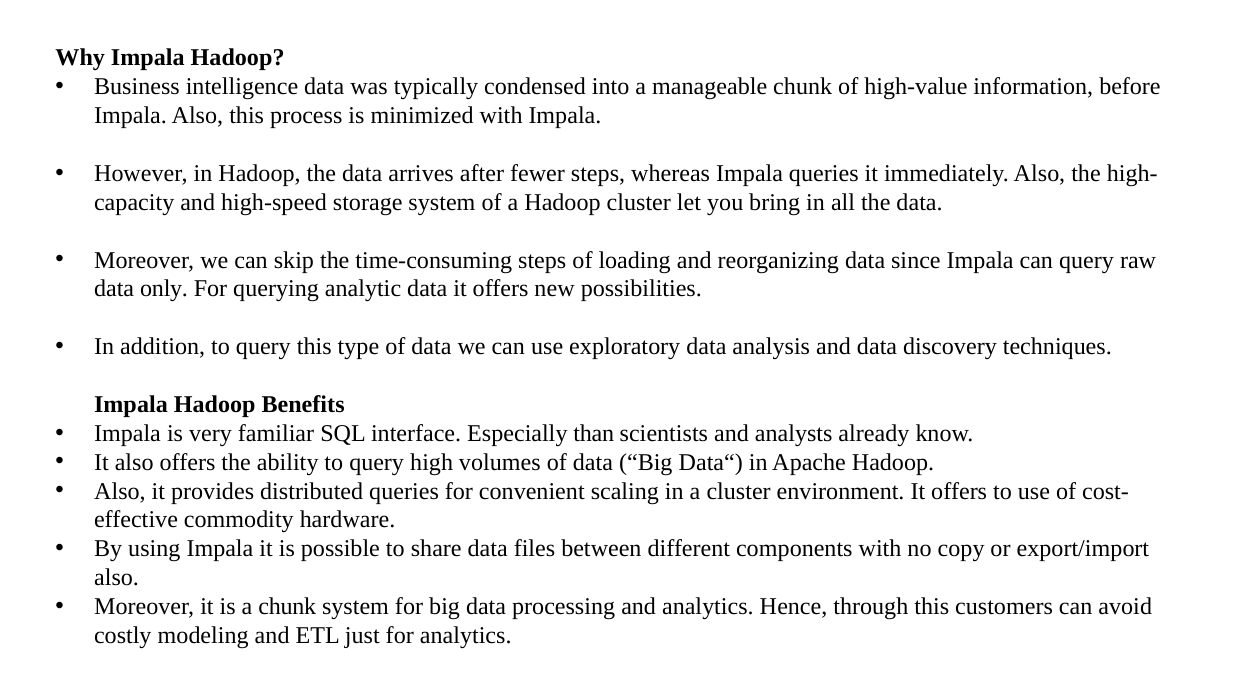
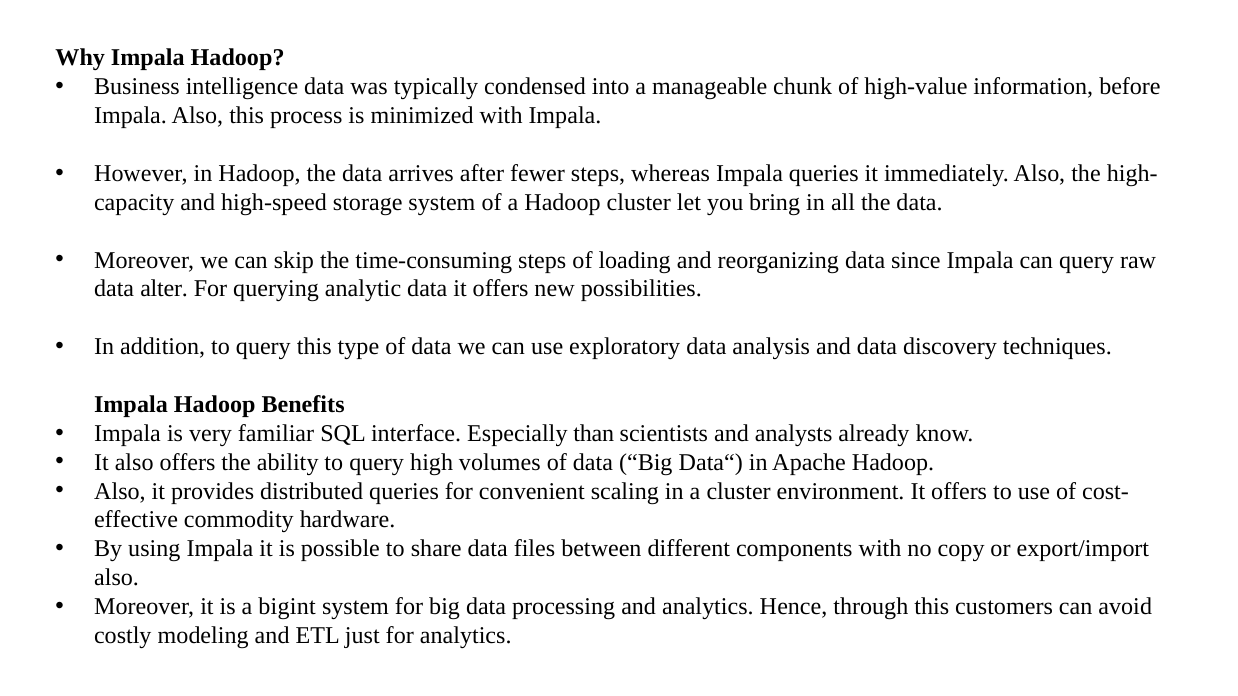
only: only -> alter (164, 289)
a chunk: chunk -> bigint (287, 607)
